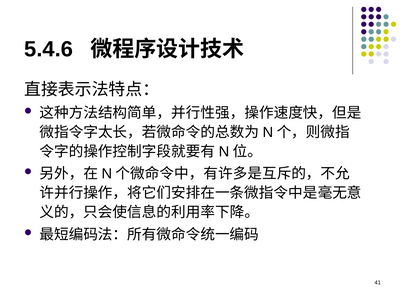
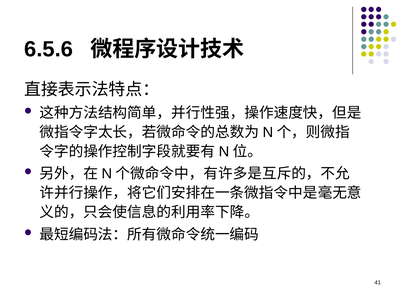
5.4.6: 5.4.6 -> 6.5.6 (49, 49)
